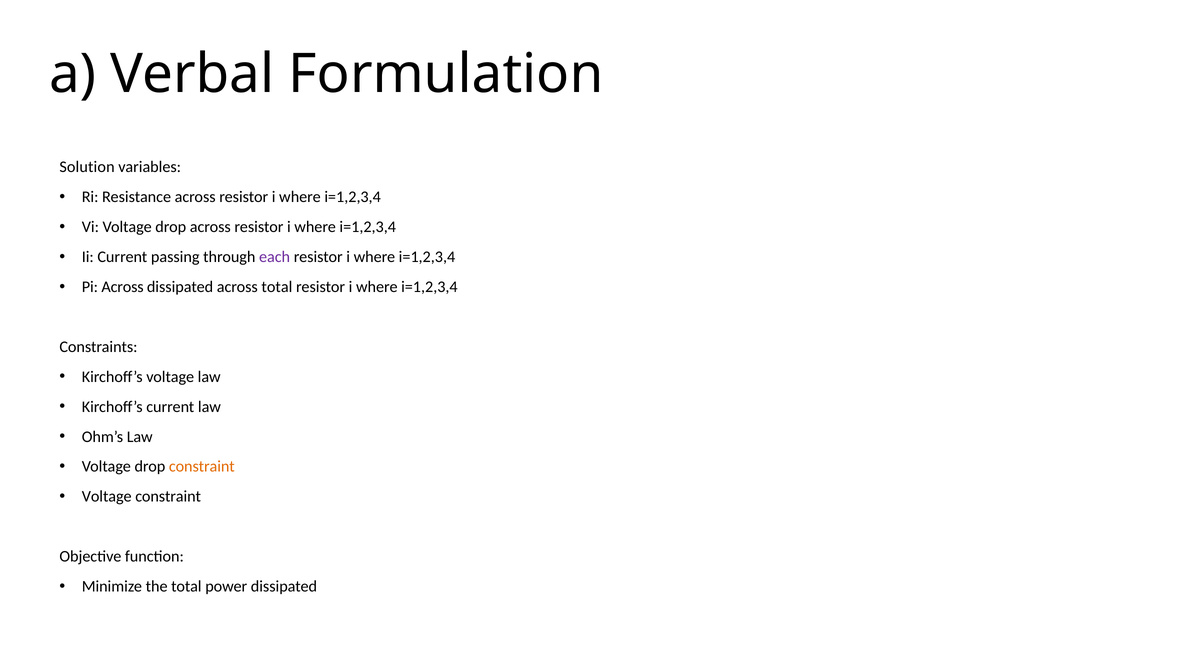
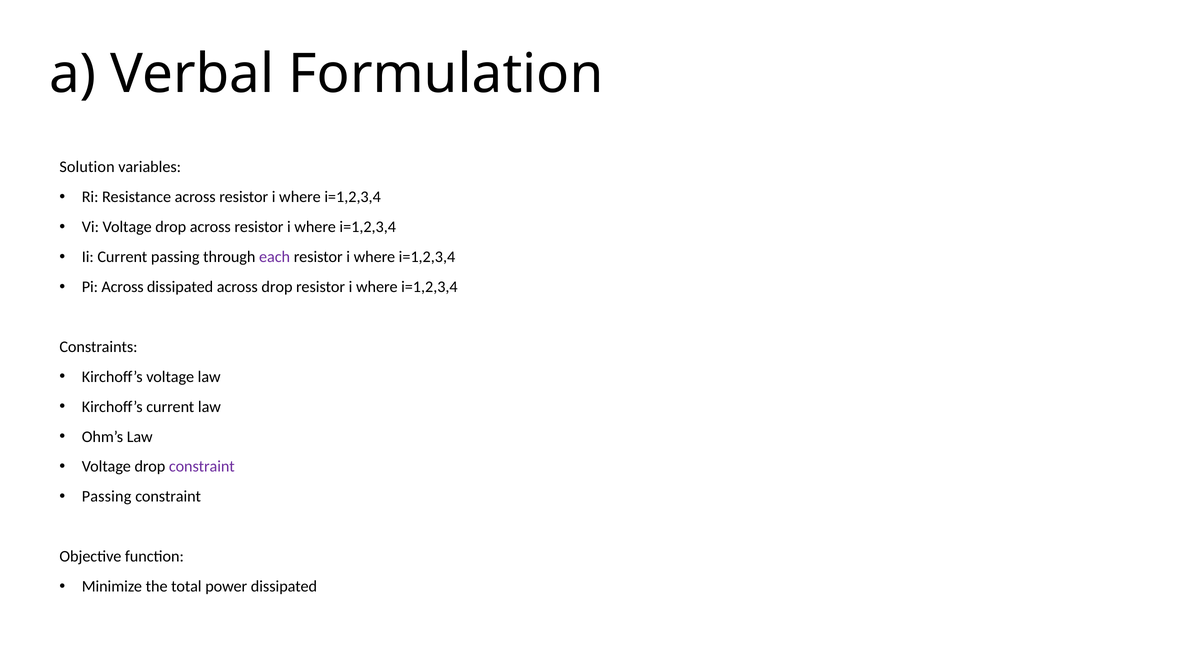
across total: total -> drop (277, 287)
constraint colour: orange -> purple (202, 467)
Voltage: Voltage -> Passing (107, 497)
